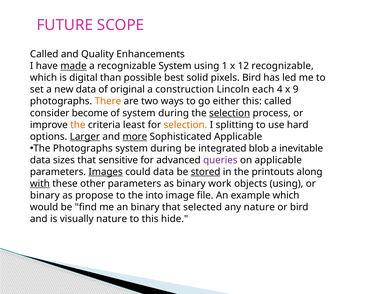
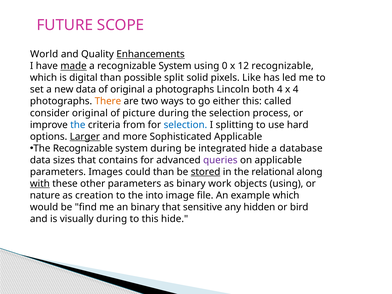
Called: Called -> World (44, 54)
Enhancements underline: none -> present (151, 54)
1: 1 -> 0 (225, 66)
best: best -> split (174, 78)
pixels Bird: Bird -> Like (252, 78)
a construction: construction -> photographs (185, 90)
each: each -> both (263, 90)
x 9: 9 -> 4 (296, 90)
consider become: become -> original (90, 113)
of system: system -> picture (139, 113)
selection underline: present -> none (230, 113)
the colour: orange -> blue (78, 125)
least: least -> from (134, 125)
selection colour: orange -> blue (185, 125)
more underline: present -> none (135, 137)
The Photographs: Photographs -> Recognizable (83, 148)
integrated blob: blob -> hide (259, 148)
inevitable: inevitable -> database (301, 148)
sensitive: sensitive -> contains (118, 160)
Images underline: present -> none (106, 172)
could data: data -> than (164, 172)
printouts: printouts -> relational (273, 172)
binary: binary -> nature (45, 195)
propose: propose -> creation (94, 195)
selected: selected -> sensitive (203, 207)
any nature: nature -> hidden (259, 207)
visually nature: nature -> during (112, 219)
